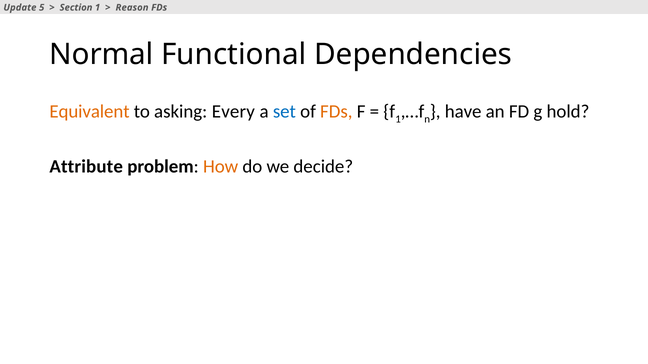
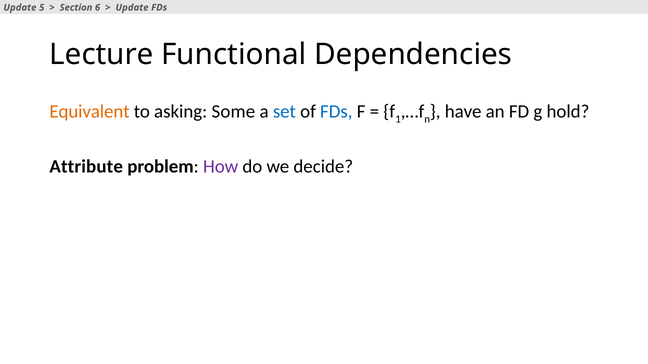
Section 1: 1 -> 6 (98, 8)
Reason: Reason -> Update (132, 8)
Normal: Normal -> Lecture (101, 54)
Every: Every -> Some (233, 112)
FDs colour: orange -> blue (336, 112)
How colour: orange -> purple (221, 167)
